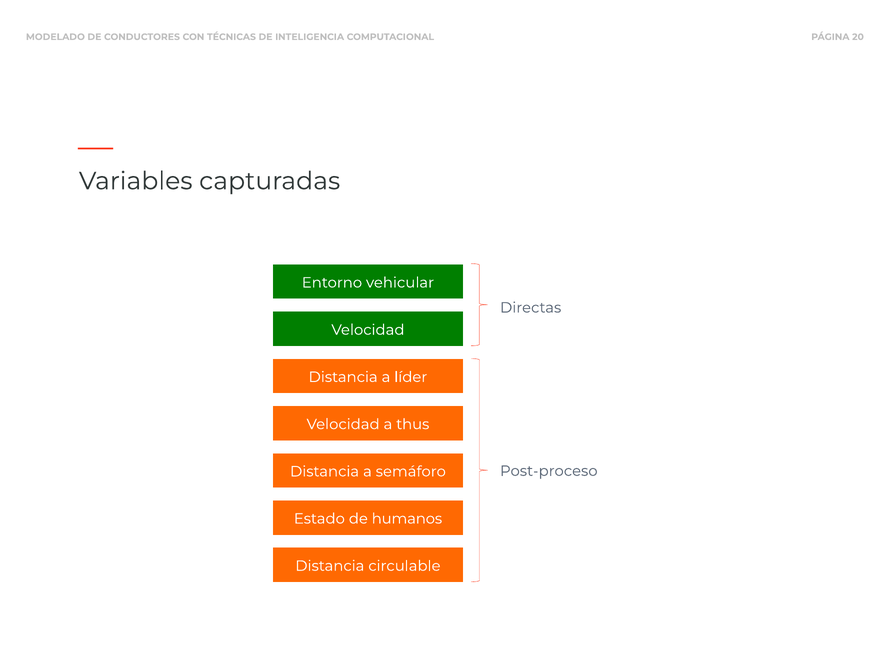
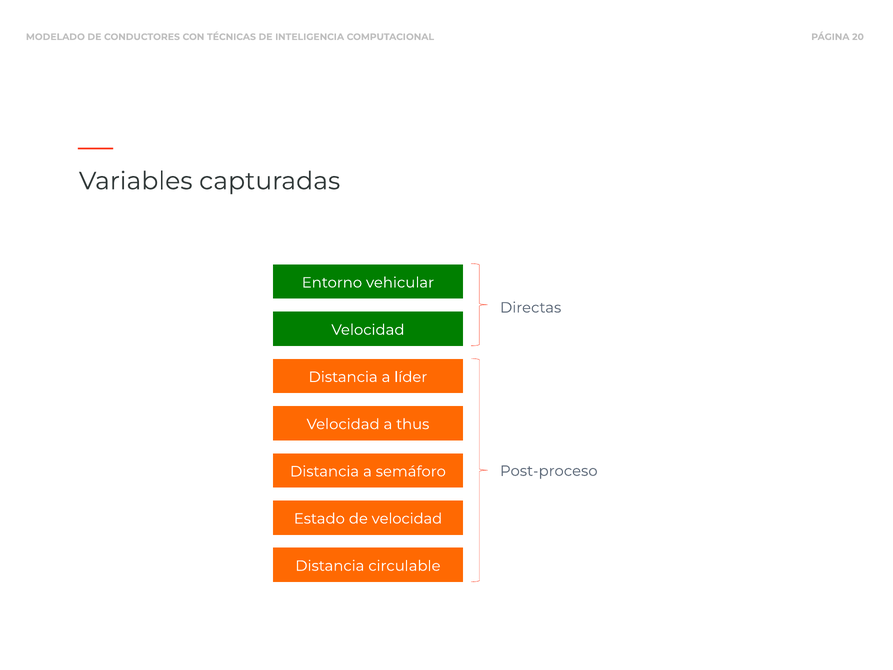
de humanos: humanos -> velocidad (407, 518)
